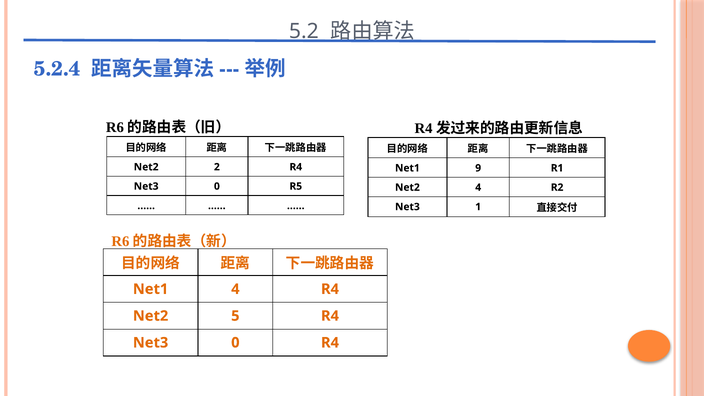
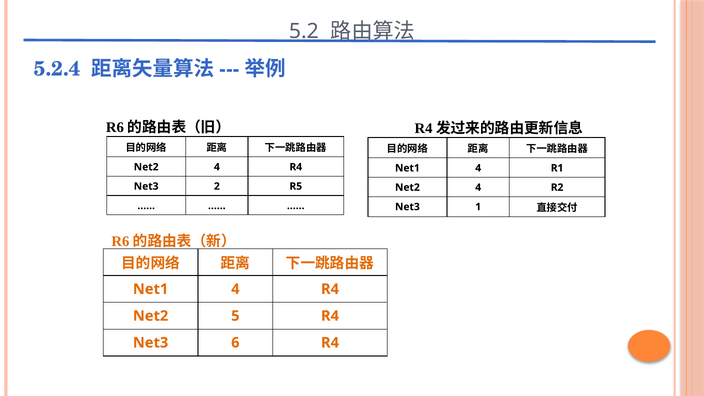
2: 2 -> 4 (217, 167)
9: 9 -> 4 (478, 168)
0: 0 -> 2 (217, 186)
0: 0 -> 6 (235, 343)
